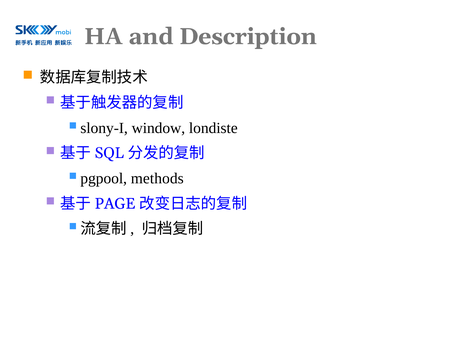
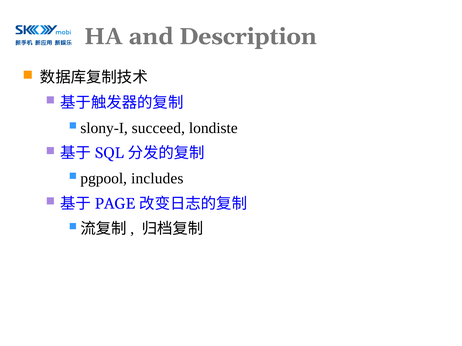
window: window -> succeed (158, 128)
methods: methods -> includes (157, 179)
